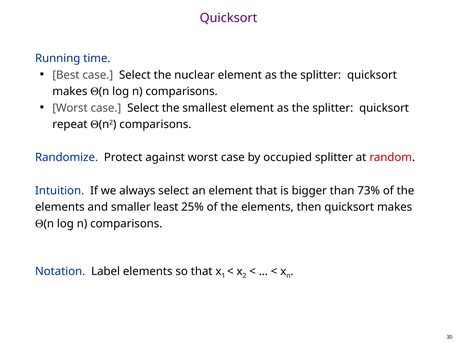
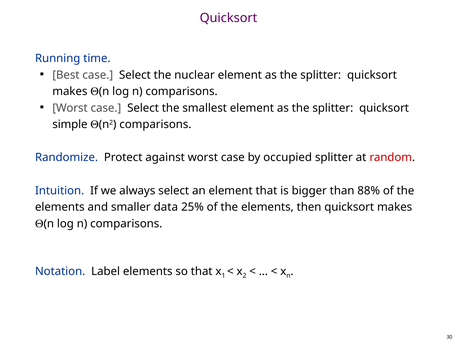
repeat: repeat -> simple (70, 124)
73%: 73% -> 88% (369, 190)
least: least -> data (166, 207)
